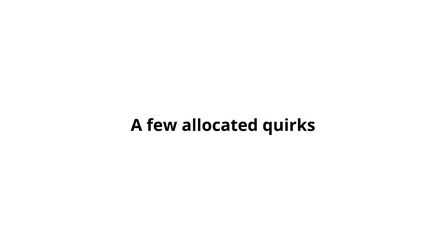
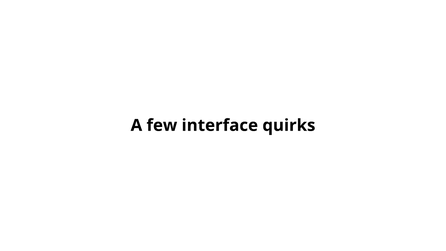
allocated: allocated -> interface (220, 125)
